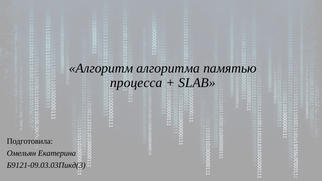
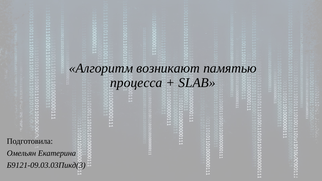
алгоритма: алгоритма -> возникают (168, 68)
